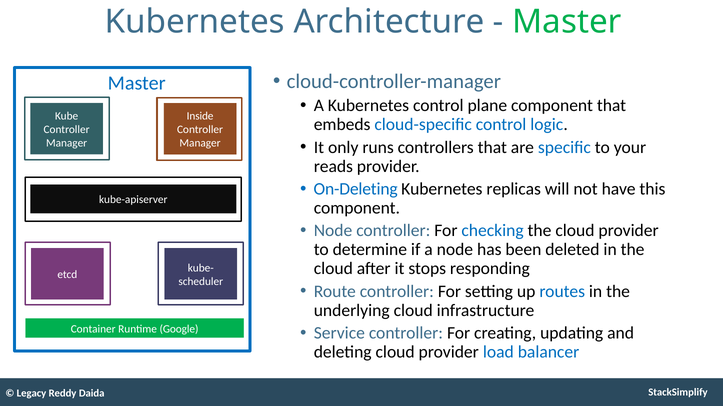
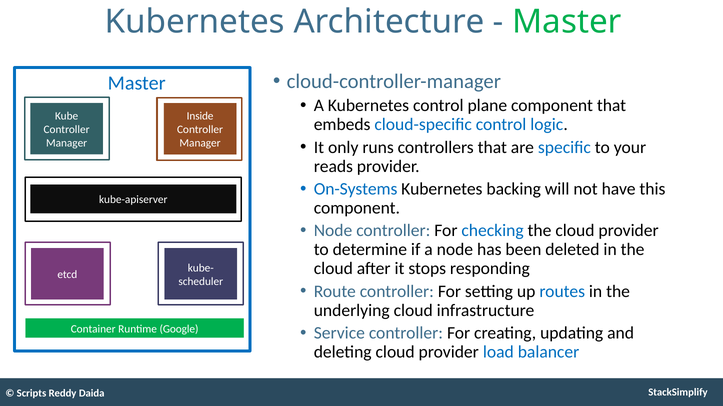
On-Deleting: On-Deleting -> On-Systems (356, 189)
replicas: replicas -> backing (514, 189)
Legacy: Legacy -> Scripts (31, 394)
